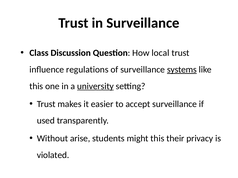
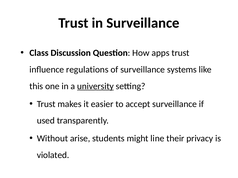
local: local -> apps (161, 53)
systems underline: present -> none (182, 70)
might this: this -> line (157, 139)
